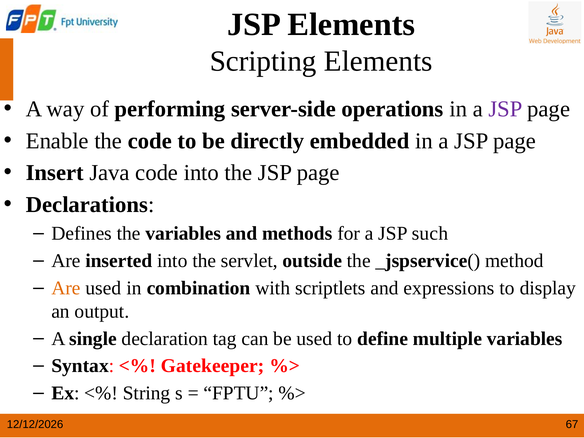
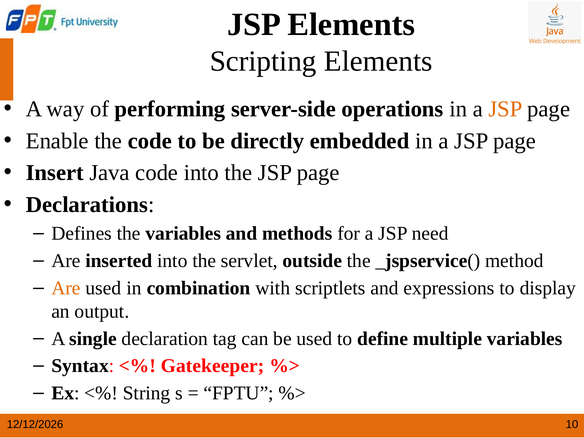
JSP colour: purple -> orange (505, 109)
such: such -> need (430, 233)
67: 67 -> 10 (572, 424)
